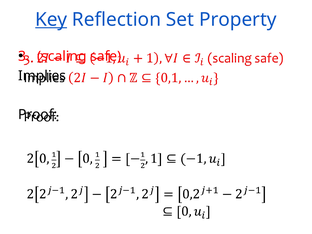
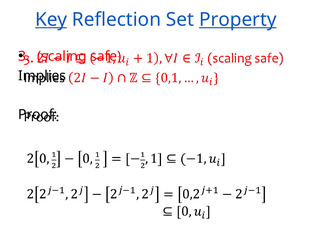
Property underline: none -> present (238, 20)
